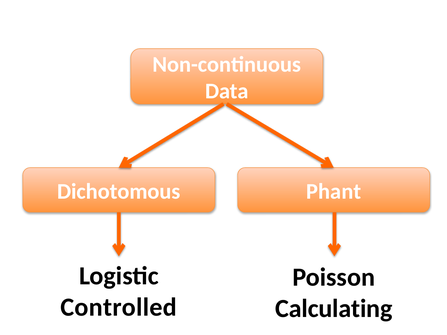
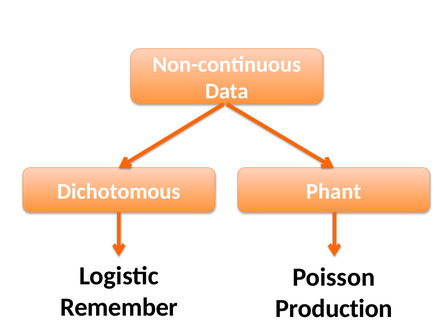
Controlled: Controlled -> Remember (119, 307)
Calculating: Calculating -> Production (334, 309)
